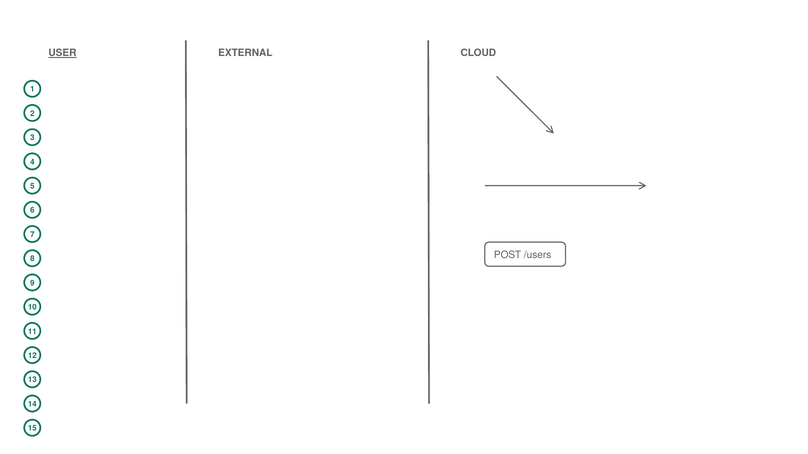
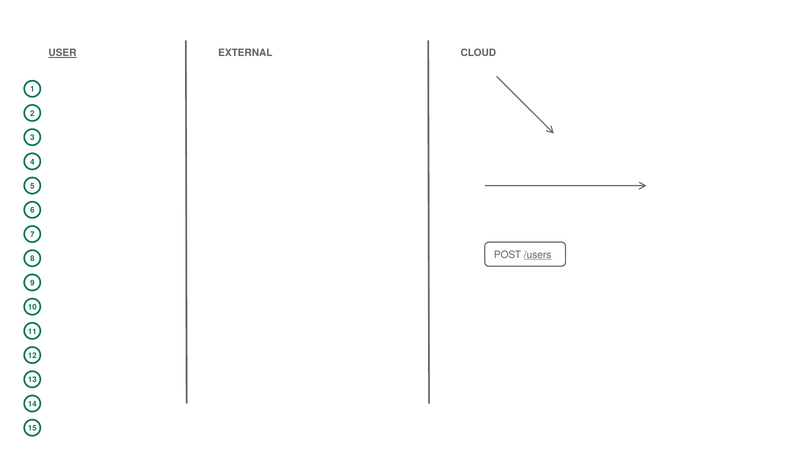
/users underline: none -> present (538, 255)
